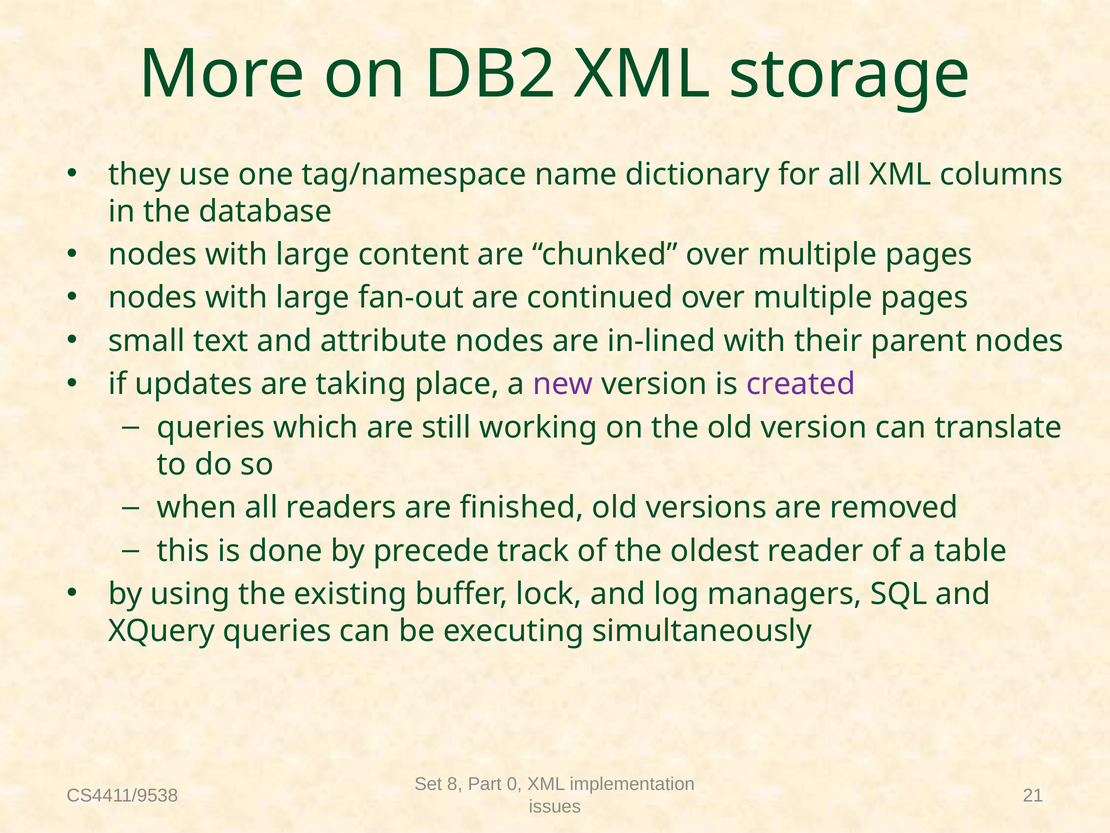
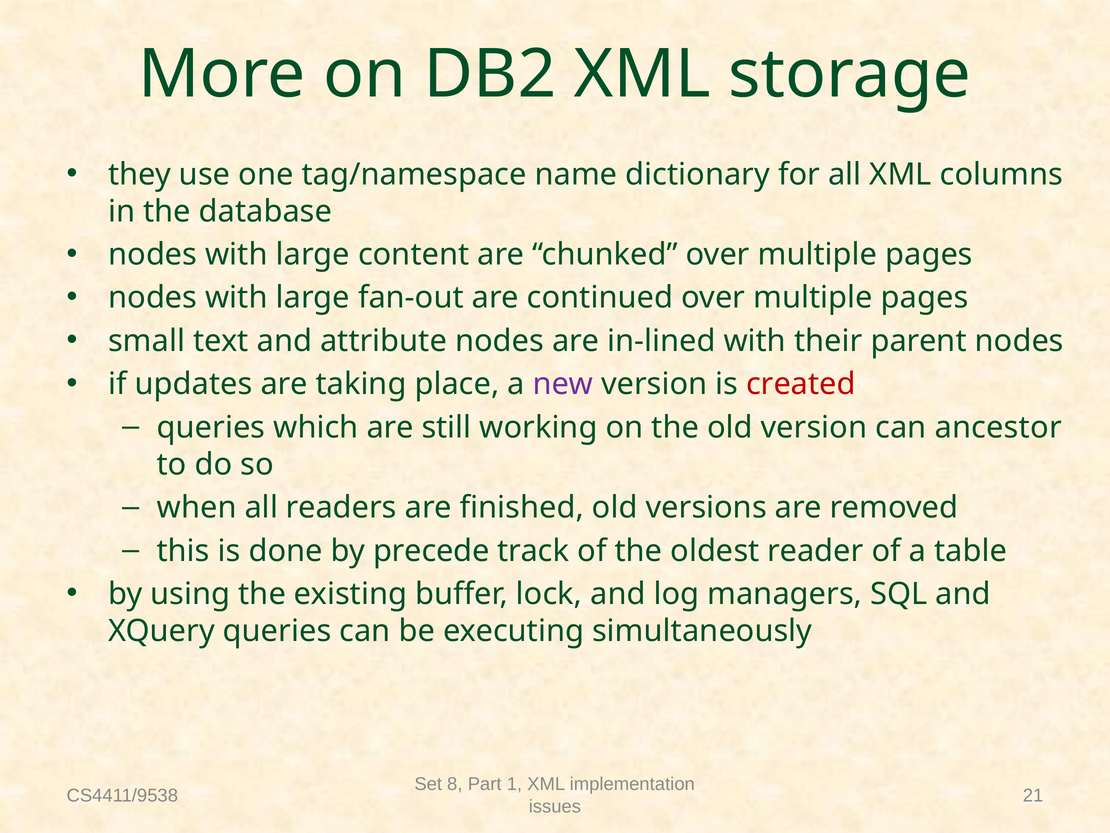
created colour: purple -> red (801, 384)
translate: translate -> ancestor (998, 427)
0: 0 -> 1 (514, 784)
